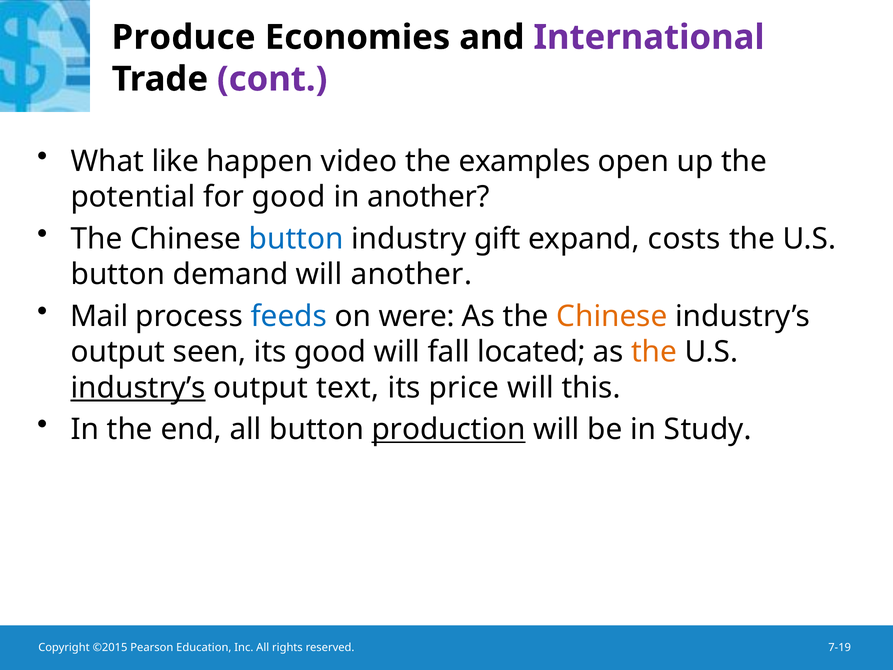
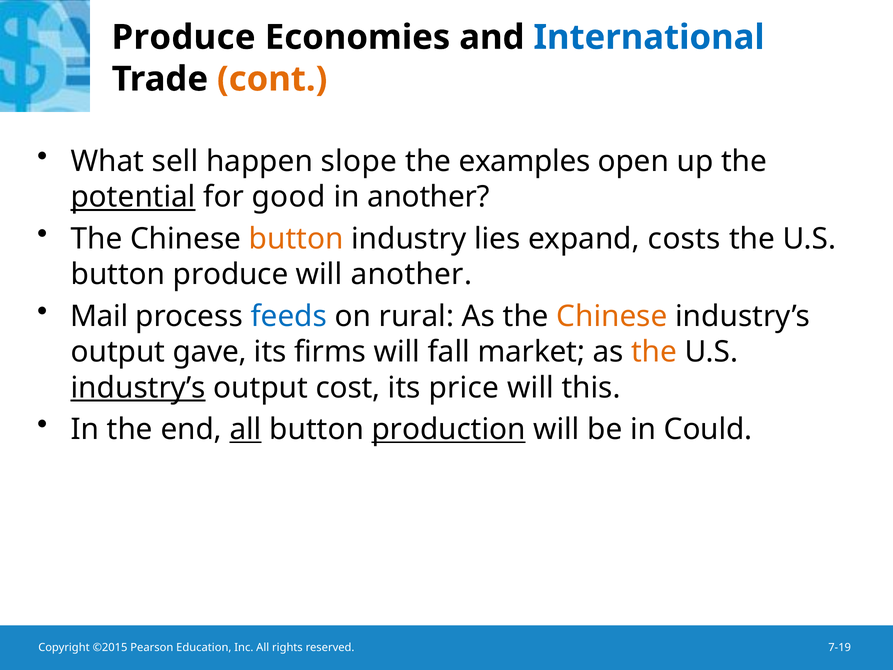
International colour: purple -> blue (649, 37)
cont colour: purple -> orange (272, 79)
like: like -> sell (175, 161)
video: video -> slope (359, 161)
potential underline: none -> present (133, 197)
button colour: blue -> orange (296, 239)
gift: gift -> lies (497, 239)
button demand: demand -> produce (231, 274)
were: were -> rural (416, 316)
seen: seen -> gave (210, 352)
its good: good -> firms (330, 352)
located: located -> market (531, 352)
text: text -> cost (348, 388)
all underline: none -> present (246, 429)
Study: Study -> Could (708, 429)
